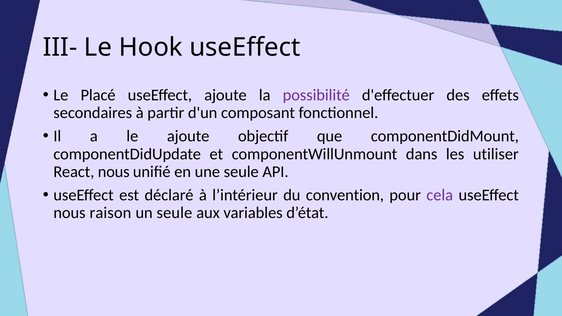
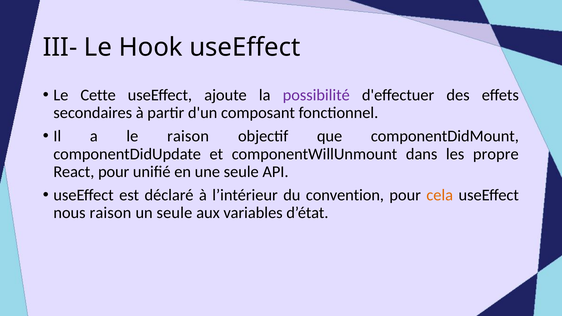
Placé: Placé -> Cette (98, 95)
le ajoute: ajoute -> raison (188, 136)
utiliser: utiliser -> propre (496, 154)
React nous: nous -> pour (114, 172)
cela colour: purple -> orange (440, 195)
